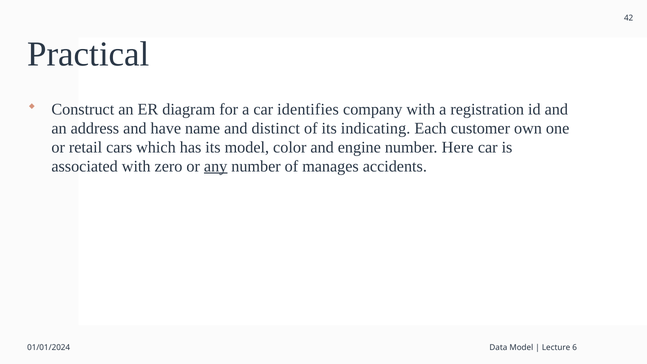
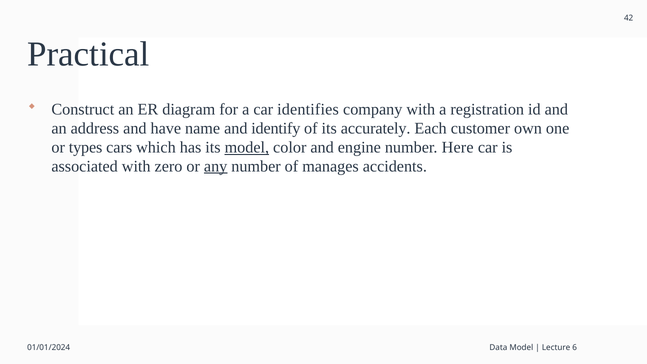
distinct: distinct -> identify (276, 128)
indicating: indicating -> accurately (376, 128)
retail: retail -> types (86, 147)
model underline: none -> present (247, 147)
